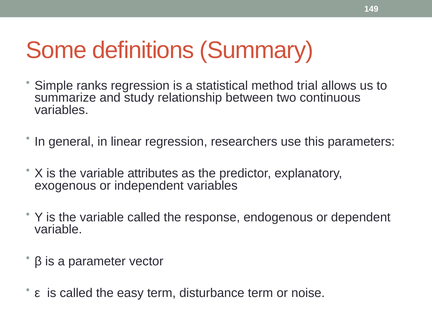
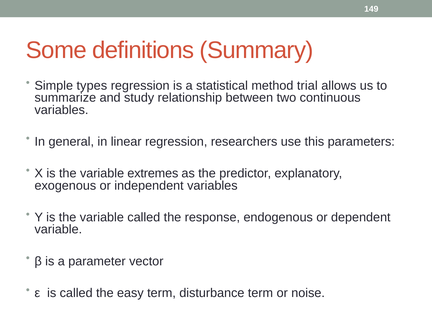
ranks: ranks -> types (92, 86)
attributes: attributes -> extremes (153, 173)
